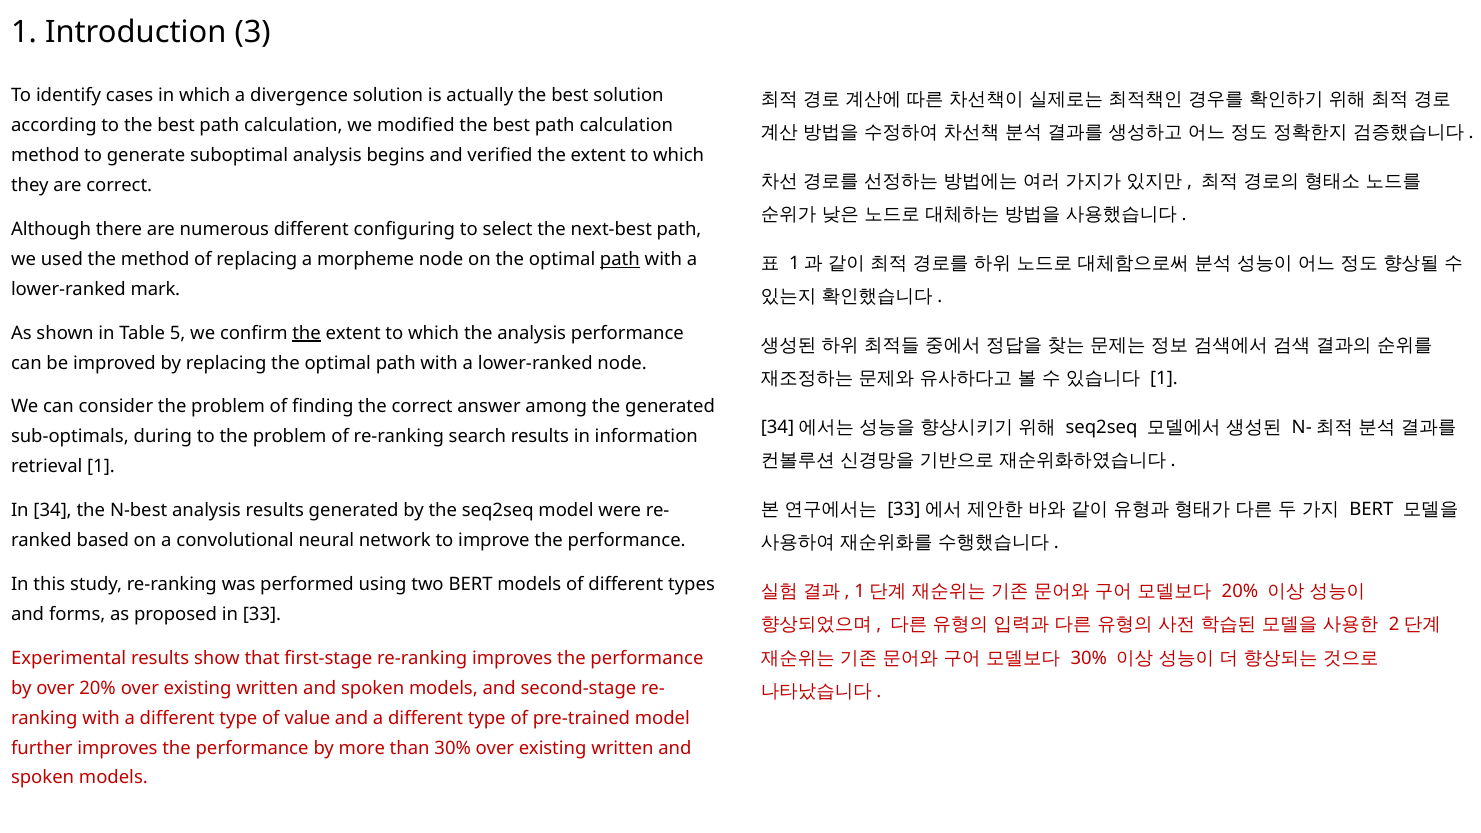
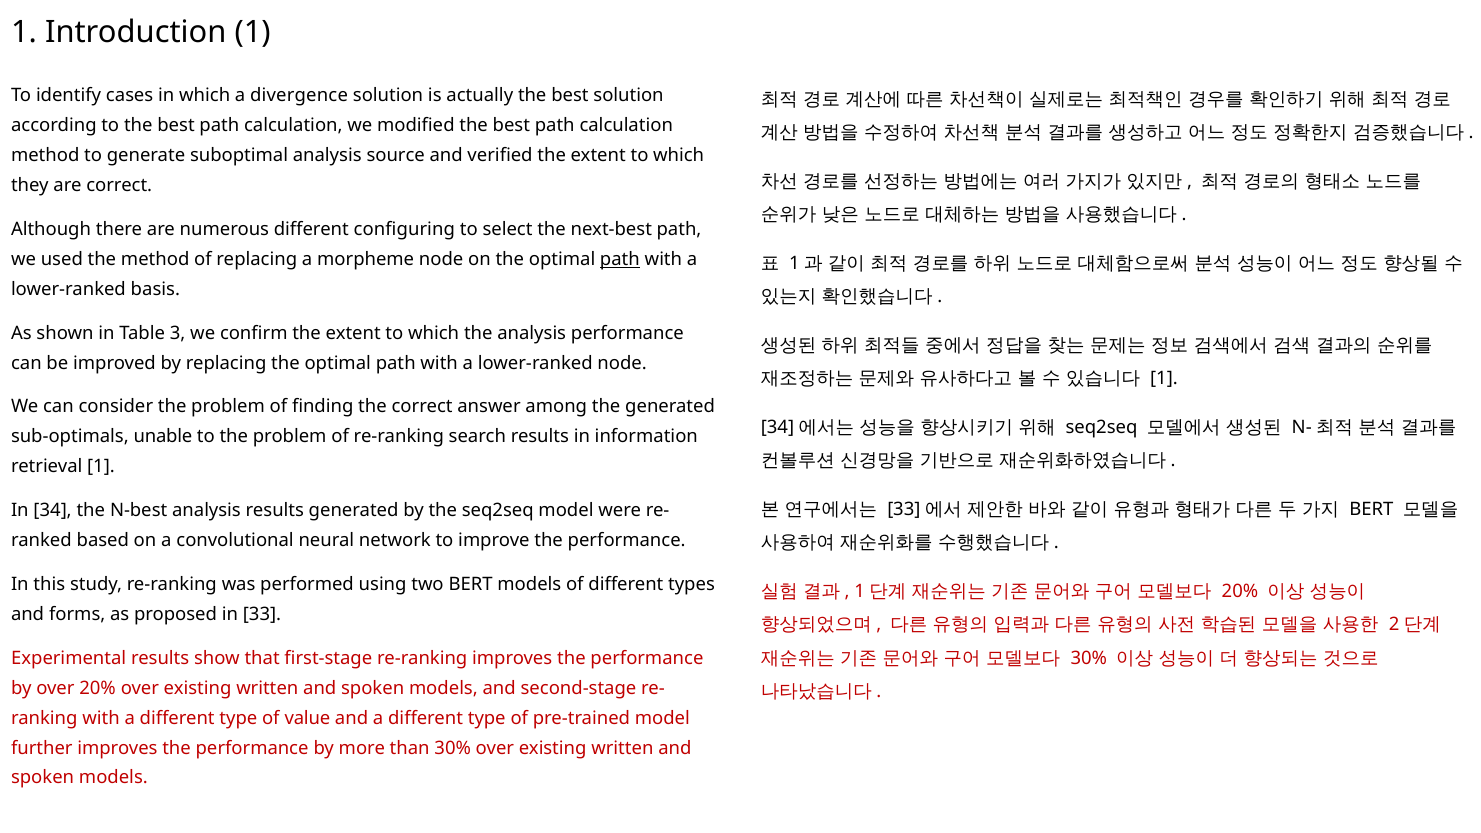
Introduction 3: 3 -> 1 (253, 33)
begins: begins -> source (396, 156)
mark: mark -> basis (155, 289)
5: 5 -> 3 (178, 333)
the underline: present -> none (307, 333)
during: during -> unable (163, 437)
